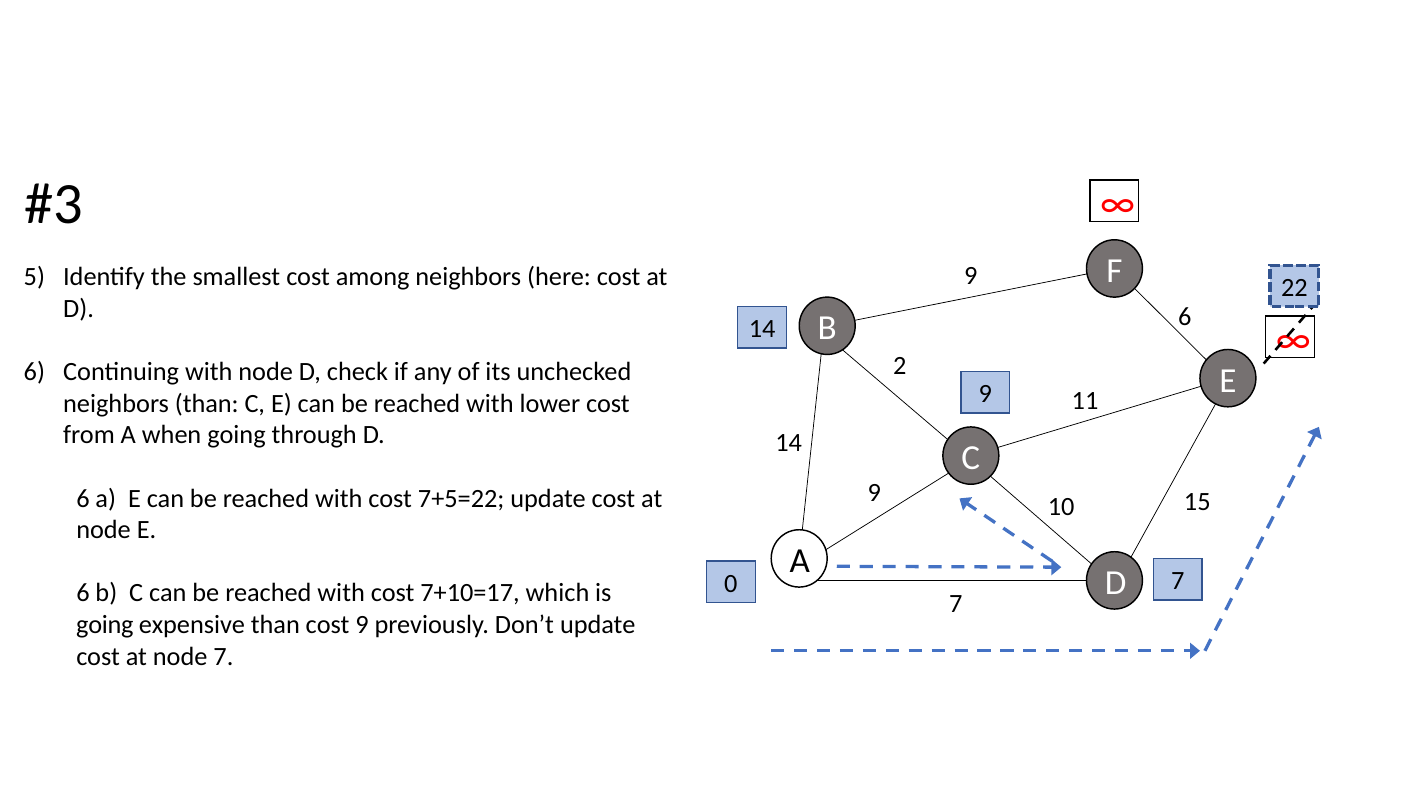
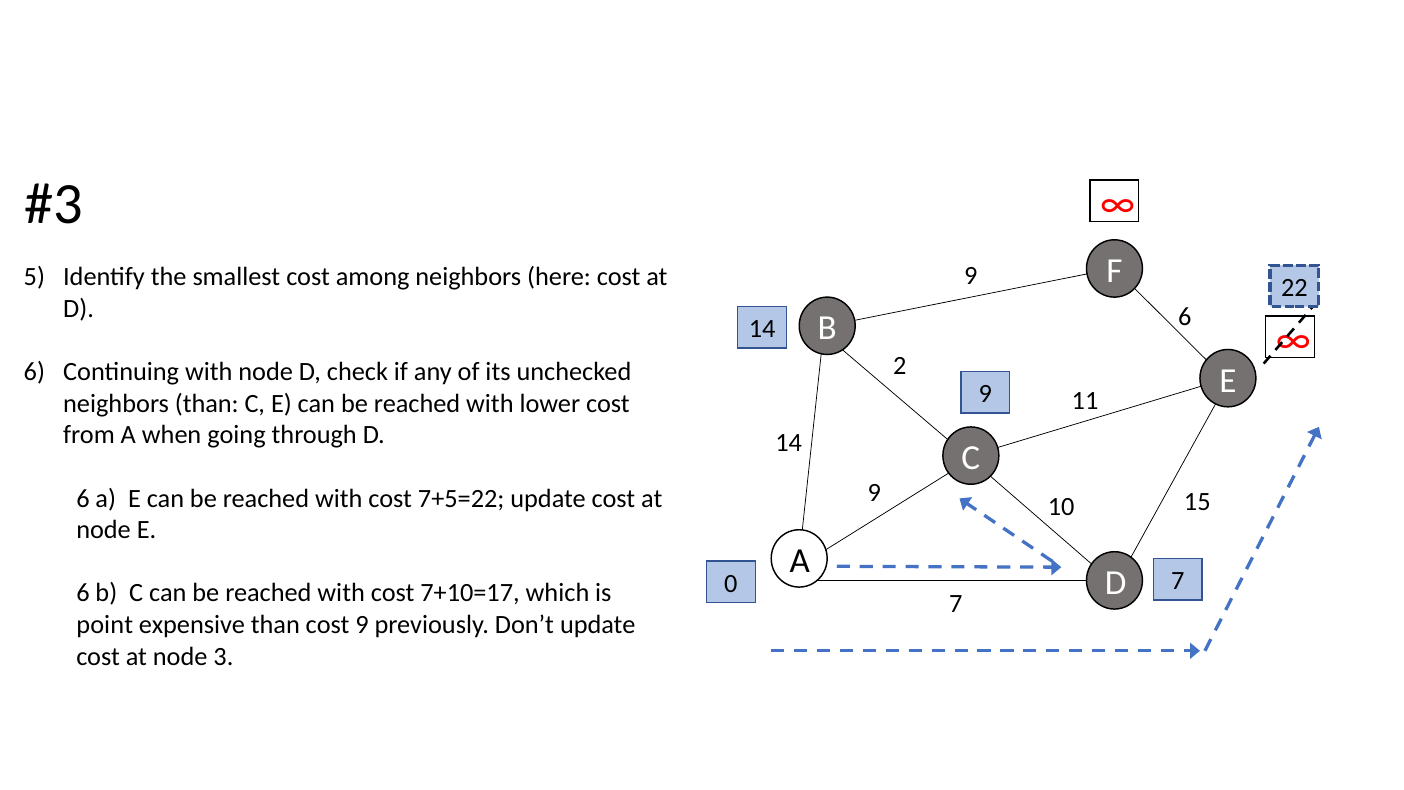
going: going -> point (105, 625)
node 7: 7 -> 3 (223, 656)
